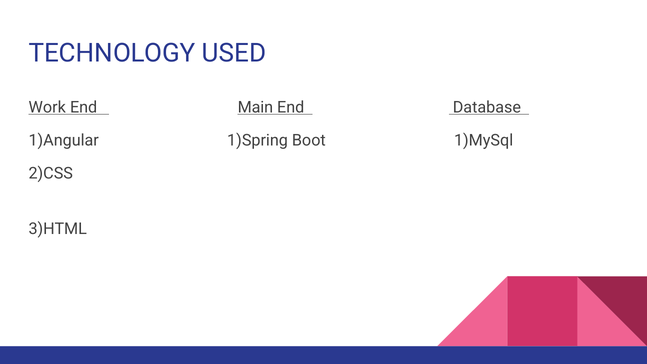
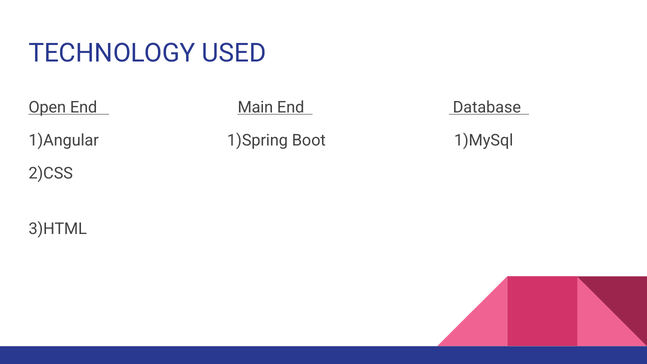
Work: Work -> Open (47, 107)
